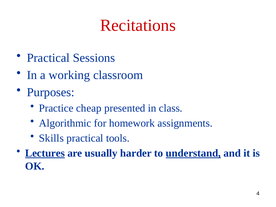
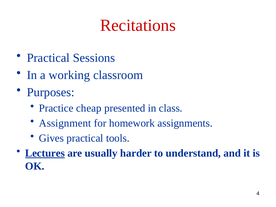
Algorithmic: Algorithmic -> Assignment (65, 123)
Skills: Skills -> Gives (51, 138)
understand underline: present -> none (193, 153)
